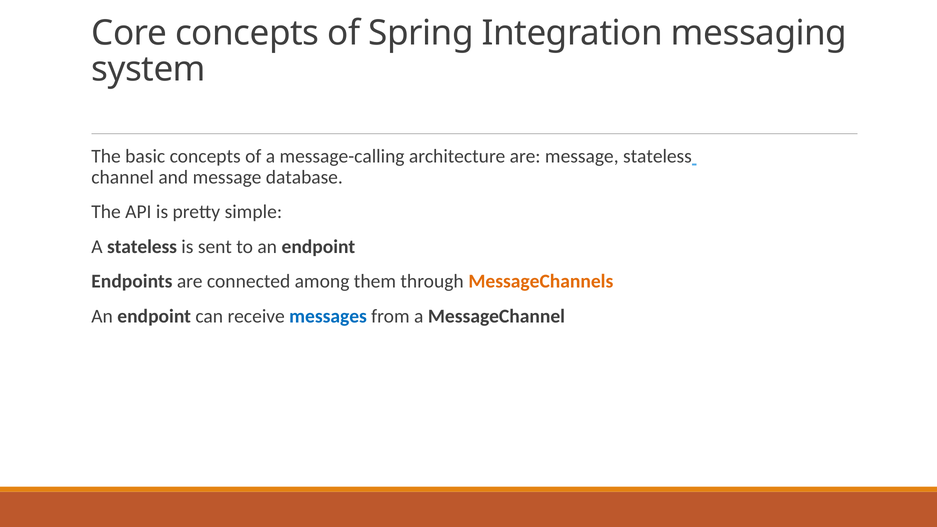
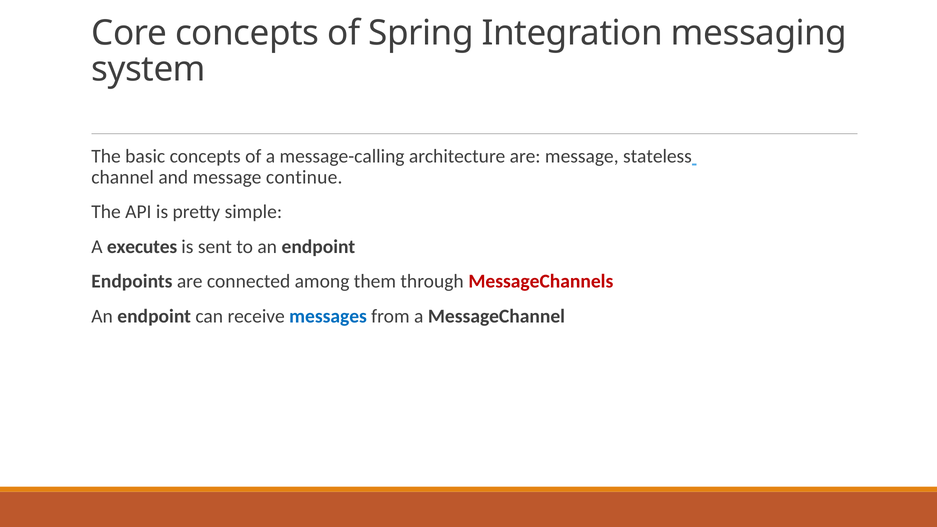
database: database -> continue (304, 177)
A stateless: stateless -> executes (142, 247)
MessageChannels colour: orange -> red (541, 282)
